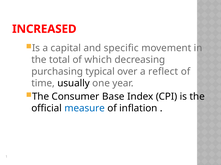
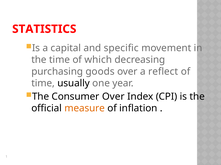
INCREASED: INCREASED -> STATISTICS (44, 29)
the total: total -> time (59, 60)
typical: typical -> goods (100, 72)
Consumer Base: Base -> Over (113, 97)
measure colour: blue -> orange (85, 109)
